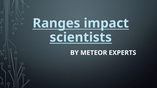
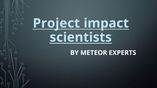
Ranges: Ranges -> Project (56, 23)
